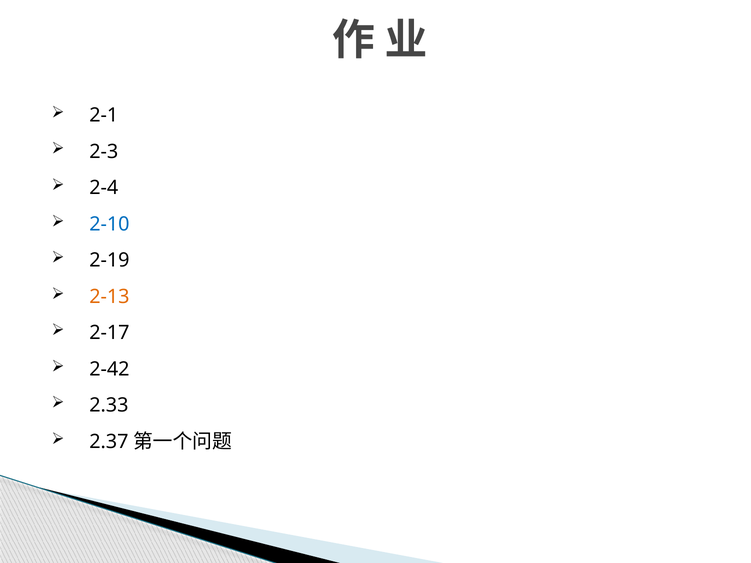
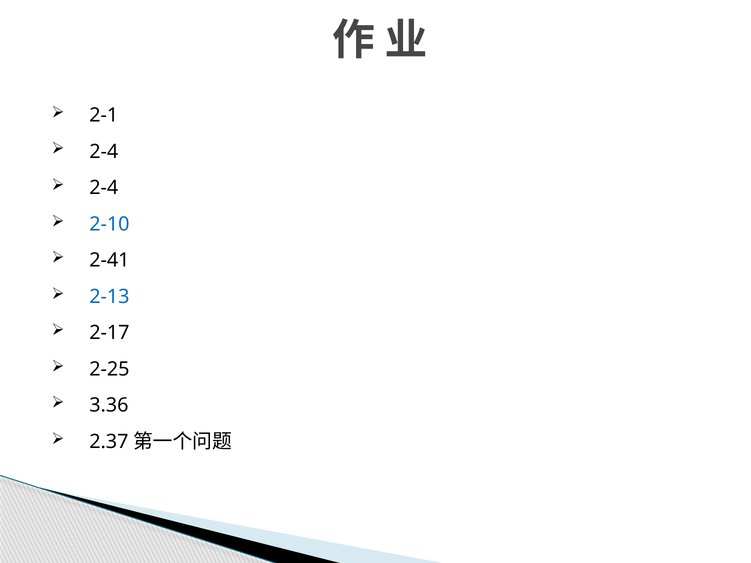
2-3: 2-3 -> 2-4 (104, 152)
2-19: 2-19 -> 2-41 (109, 260)
2-13 colour: orange -> blue (109, 297)
2-42: 2-42 -> 2-25 (109, 369)
2.33: 2.33 -> 3.36 (109, 406)
